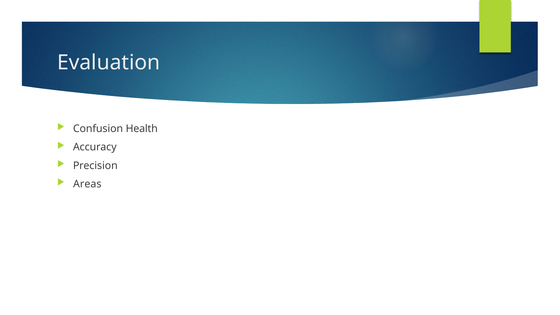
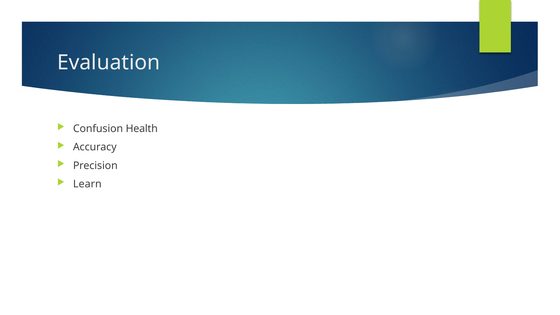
Areas: Areas -> Learn (87, 184)
